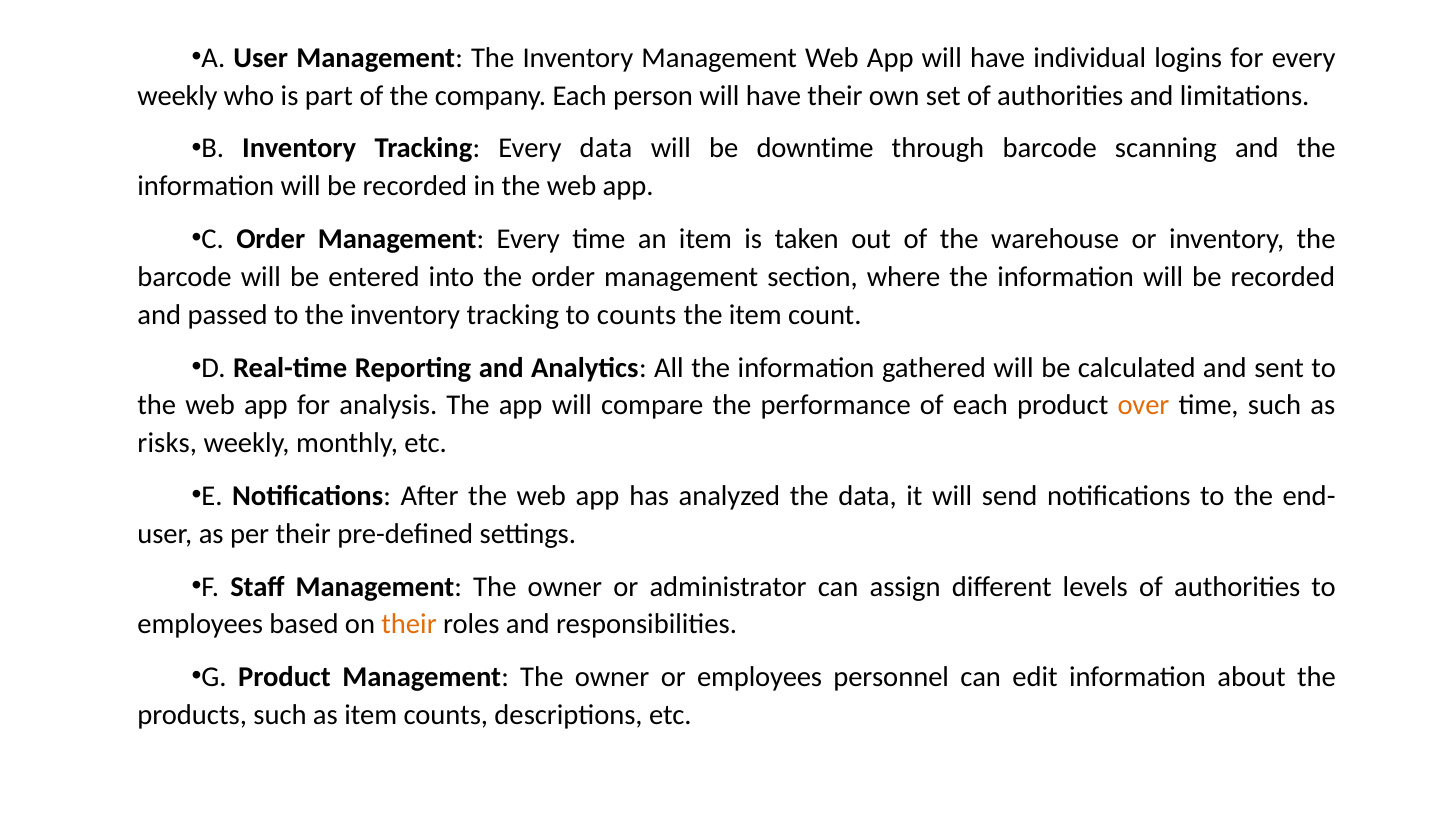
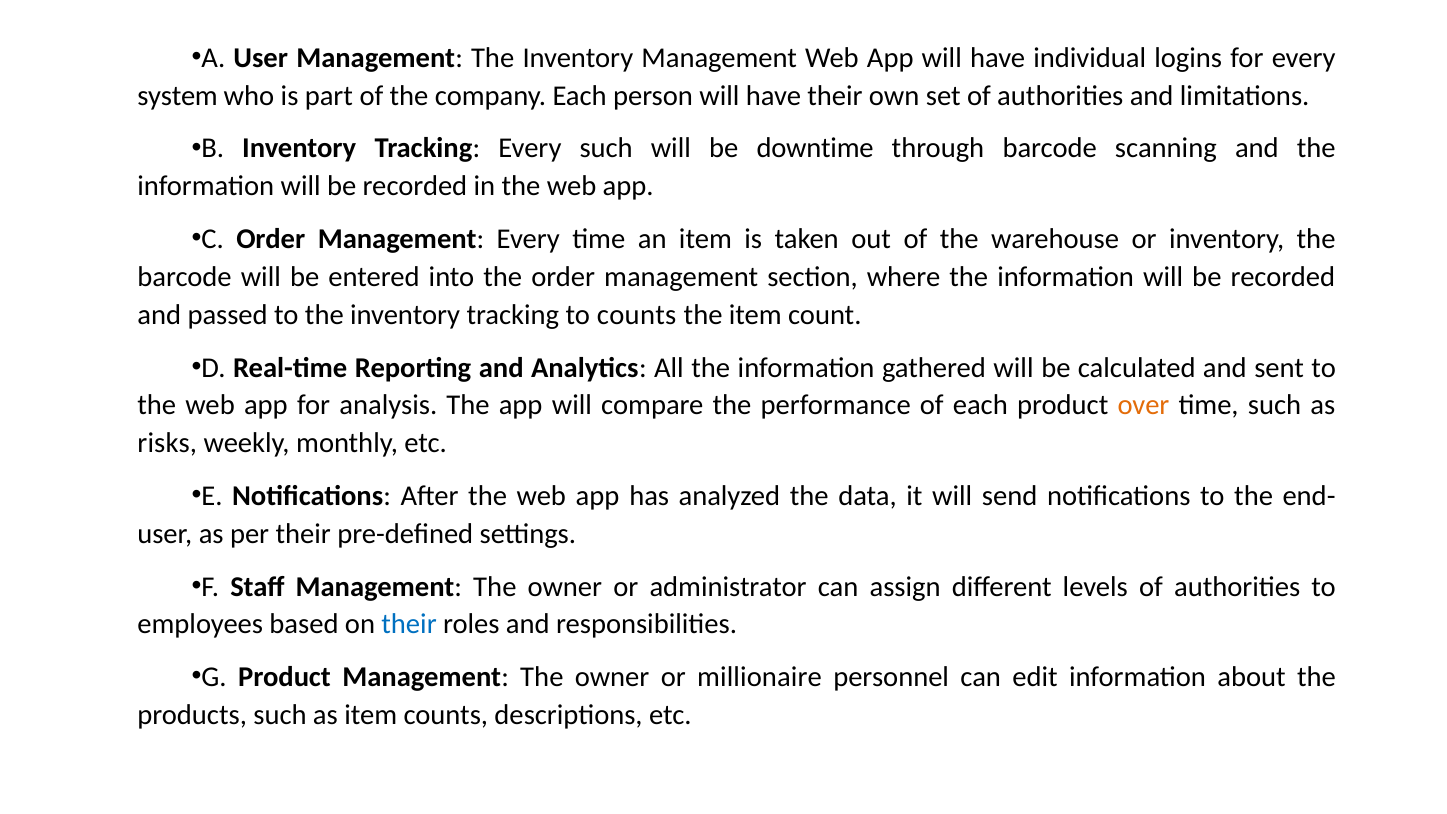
weekly: weekly -> system (178, 96)
Every data: data -> such (606, 149)
their colour: orange -> blue (409, 624)
or employees: employees -> millionaire (760, 677)
